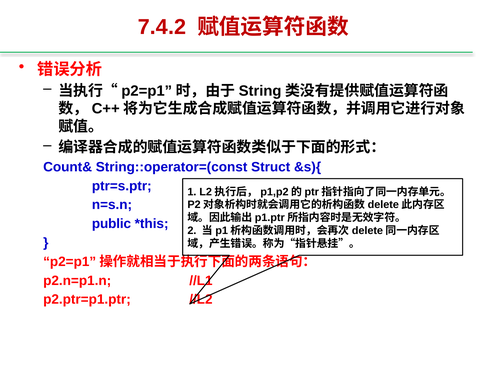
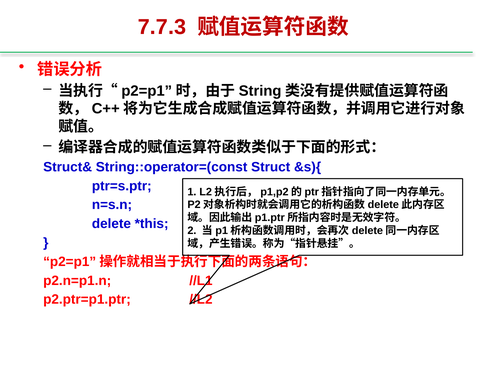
7.4.2: 7.4.2 -> 7.7.3 (162, 27)
Count&: Count& -> Struct& (68, 167)
public: public -> delete (111, 224)
